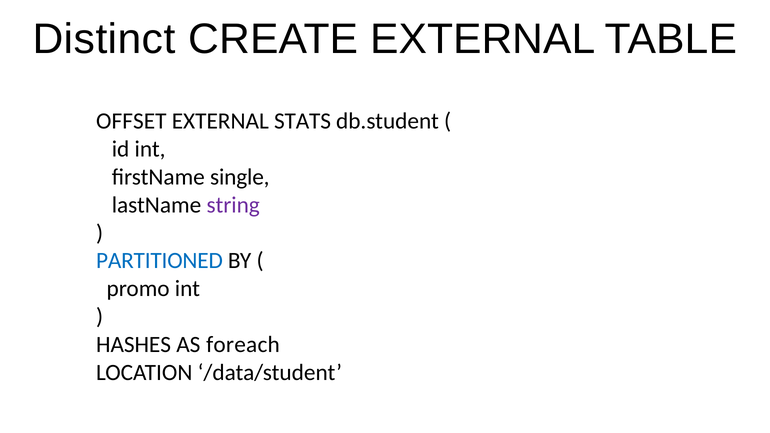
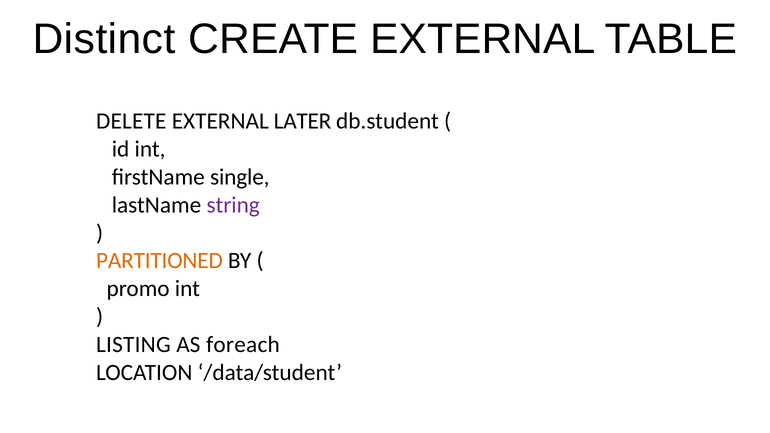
OFFSET: OFFSET -> DELETE (131, 121)
STATS: STATS -> LATER (303, 121)
PARTITIONED colour: blue -> orange (159, 261)
HASHES: HASHES -> LISTING (133, 345)
